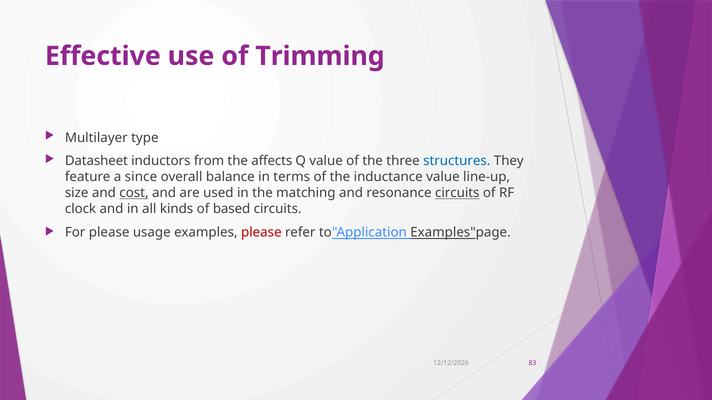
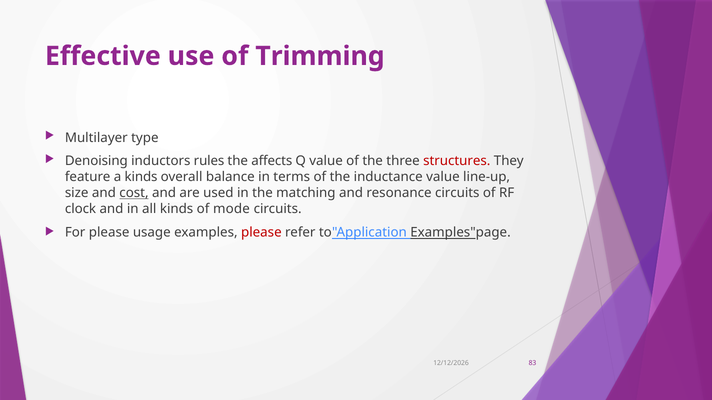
Datasheet: Datasheet -> Denoising (96, 161)
from: from -> rules (209, 161)
structures colour: blue -> red (457, 161)
a since: since -> kinds (141, 177)
circuits underline: present -> none (457, 193)
based: based -> mode (231, 209)
